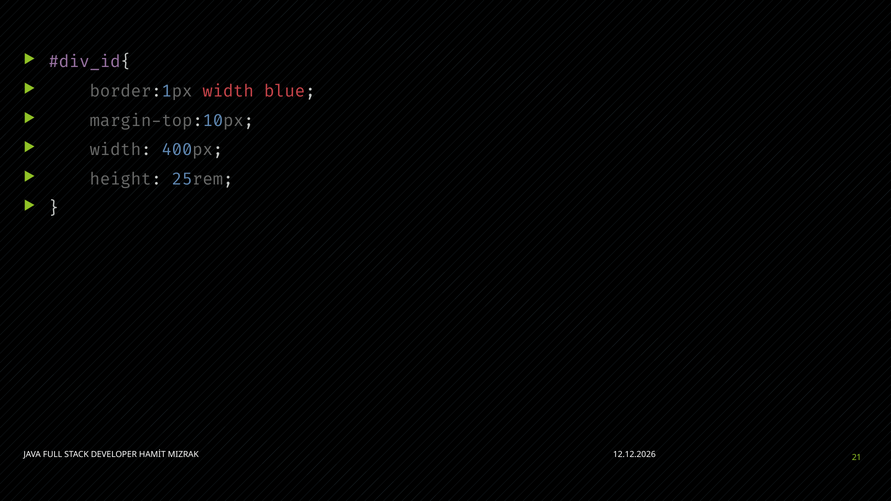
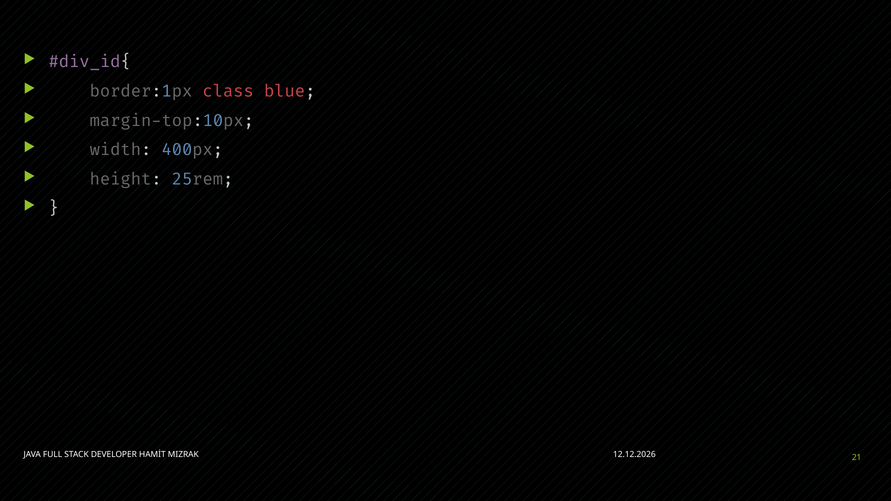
border:1px width: width -> class (228, 91)
